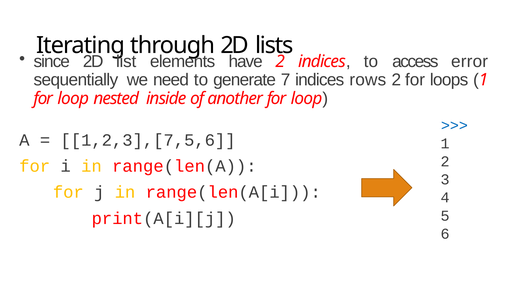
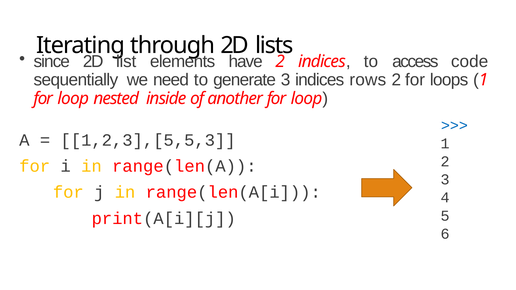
error: error -> code (470, 61)
generate 7: 7 -> 3 (286, 80)
1,2,3],[7,5,6: 1,2,3],[7,5,6 -> 1,2,3],[5,5,3 (148, 140)
